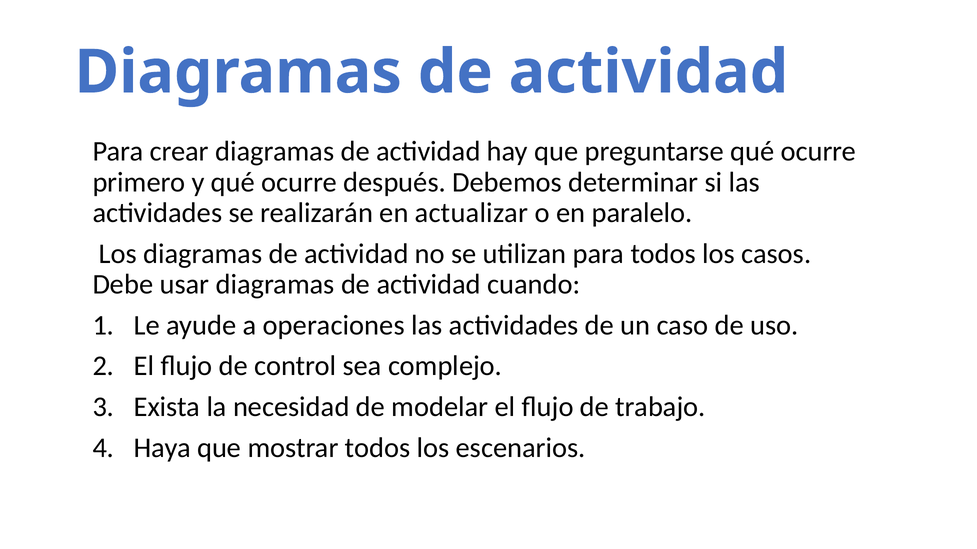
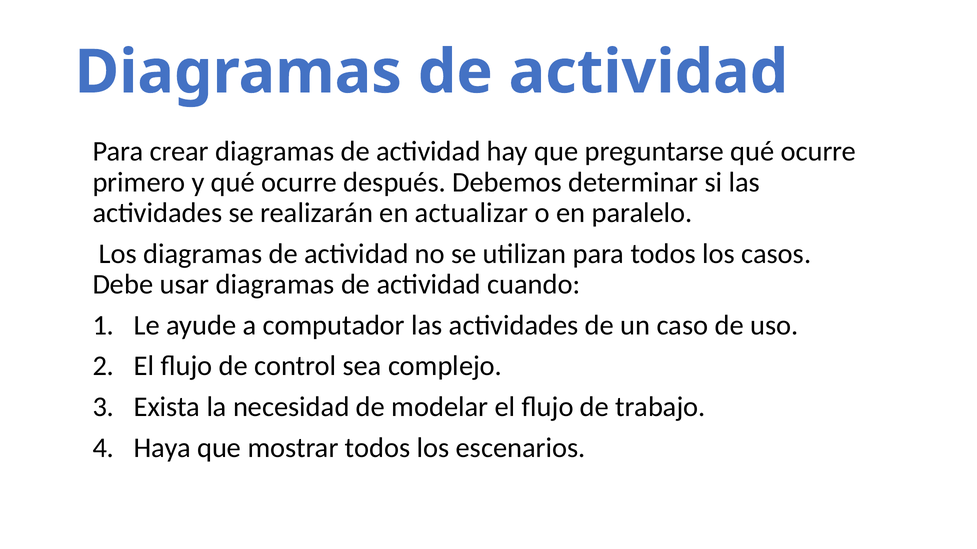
operaciones: operaciones -> computador (334, 326)
